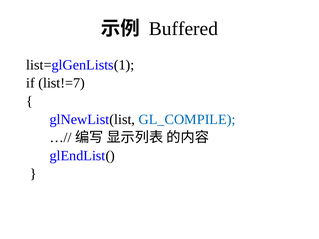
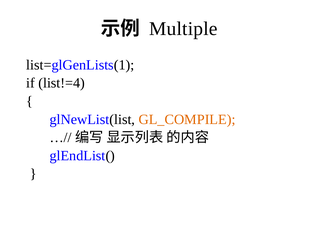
Buffered: Buffered -> Multiple (183, 29)
list!=7: list!=7 -> list!=4 (62, 83)
GL_COMPILE colour: blue -> orange (187, 119)
